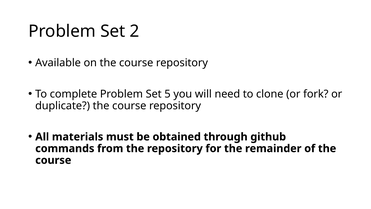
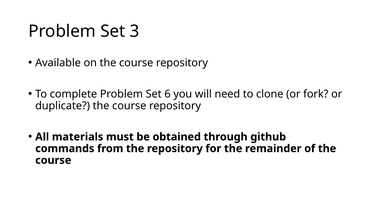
2: 2 -> 3 (135, 31)
5: 5 -> 6 (168, 94)
